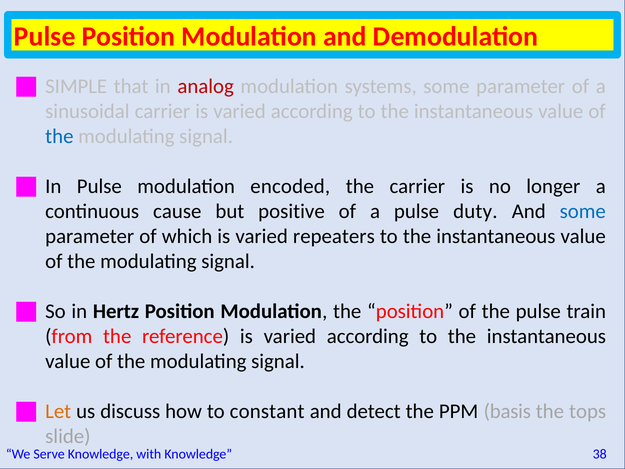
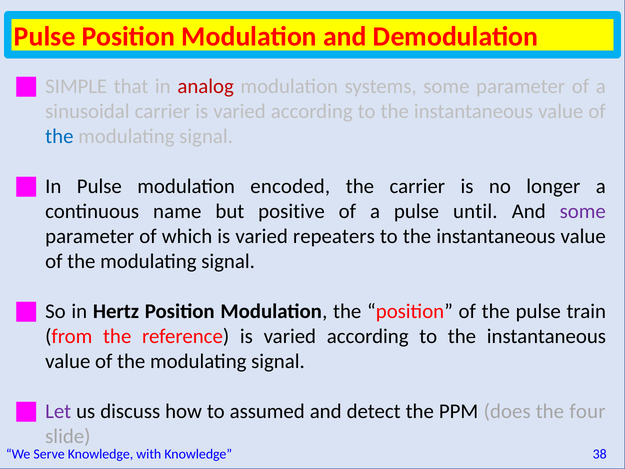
cause: cause -> name (177, 211)
duty: duty -> until (475, 211)
some colour: blue -> purple (583, 211)
Let colour: orange -> purple (58, 411)
constant: constant -> assumed (267, 411)
basis: basis -> does (507, 411)
tops: tops -> four (587, 411)
